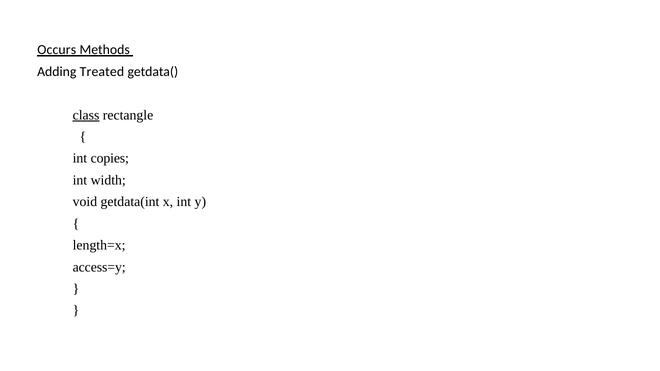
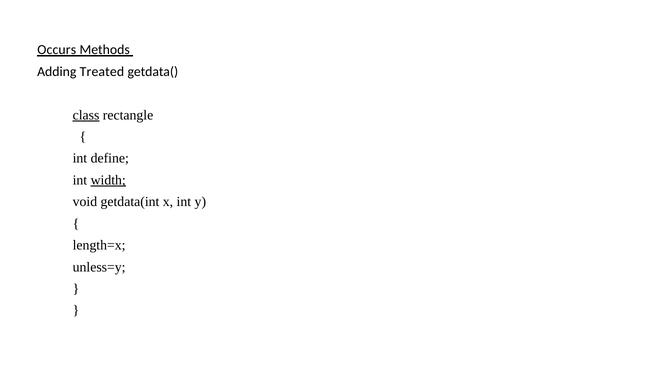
copies: copies -> define (110, 159)
width underline: none -> present (108, 180)
access=y: access=y -> unless=y (99, 267)
